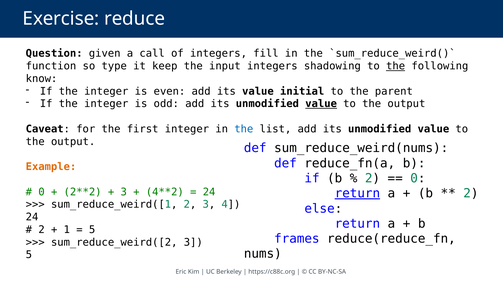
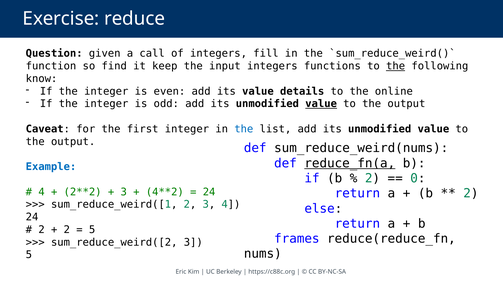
type: type -> find (114, 66)
shadowing: shadowing -> functions (332, 66)
initial: initial -> details (302, 91)
parent: parent -> online (394, 91)
reduce_fn(a underline: none -> present (350, 163)
Example colour: orange -> blue (51, 167)
0: 0 -> 4 (42, 192)
return underline: present -> none (357, 193)
1: 1 -> 2 (67, 230)
